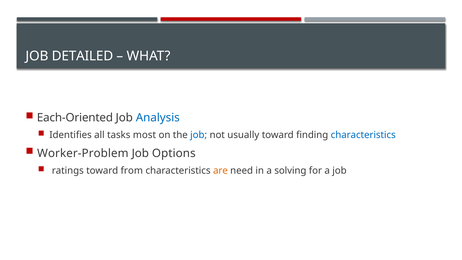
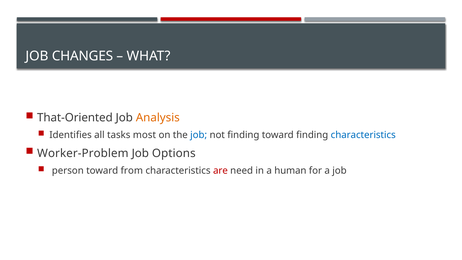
DETAILED: DETAILED -> CHANGES (82, 56)
Each-Oriented: Each-Oriented -> That-Oriented (75, 118)
Analysis colour: blue -> orange (158, 118)
not usually: usually -> finding (243, 135)
ratings: ratings -> person (68, 171)
are colour: orange -> red (220, 171)
solving: solving -> human (290, 171)
